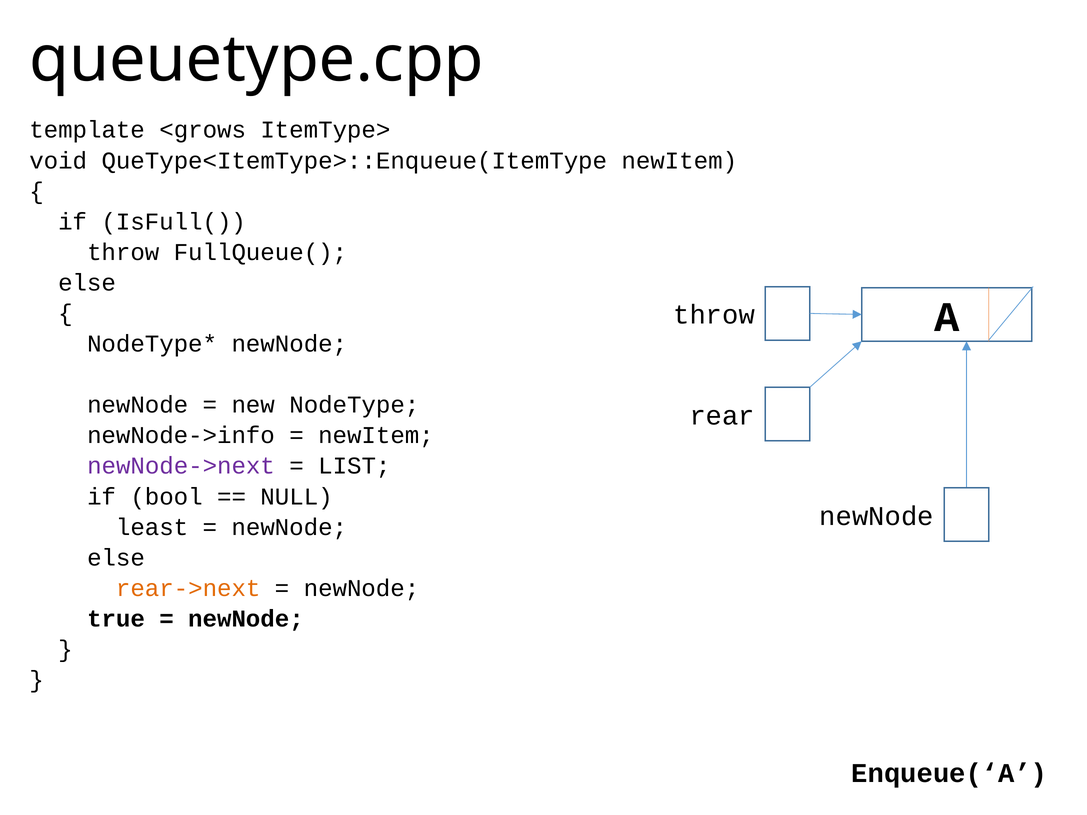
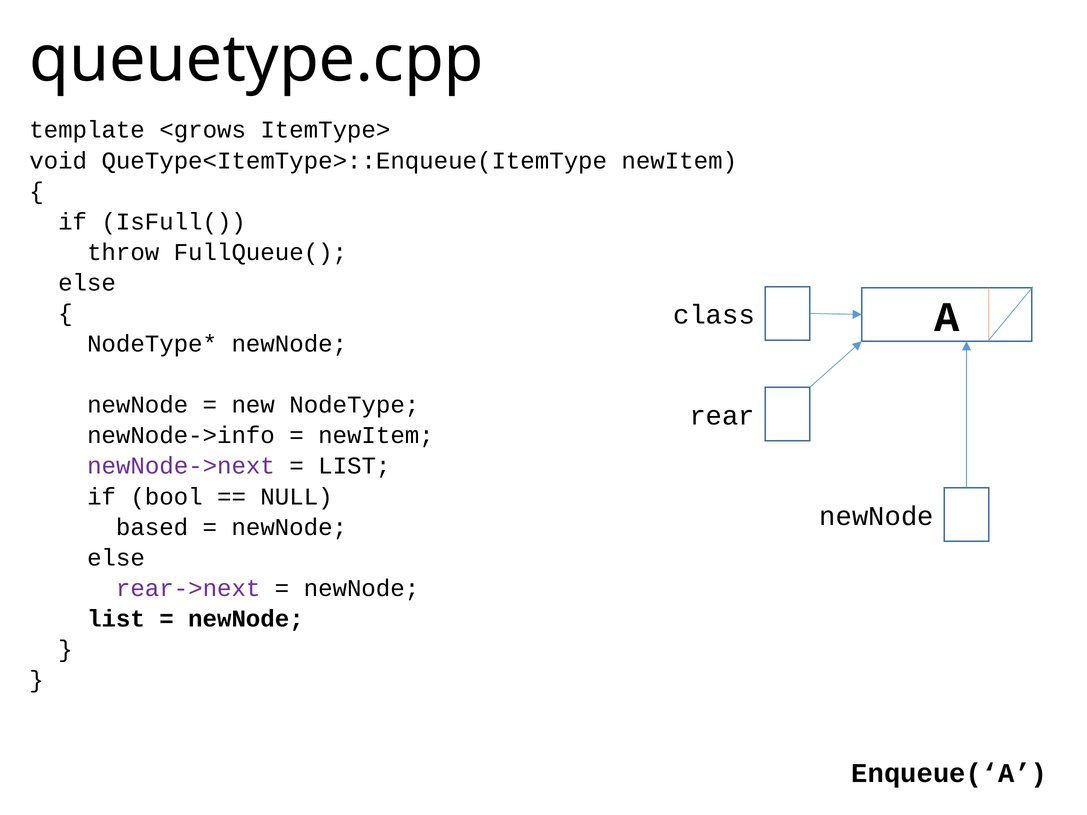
throw: throw -> class (714, 315)
least: least -> based (152, 527)
rear->next colour: orange -> purple (188, 588)
true: true -> list (116, 619)
